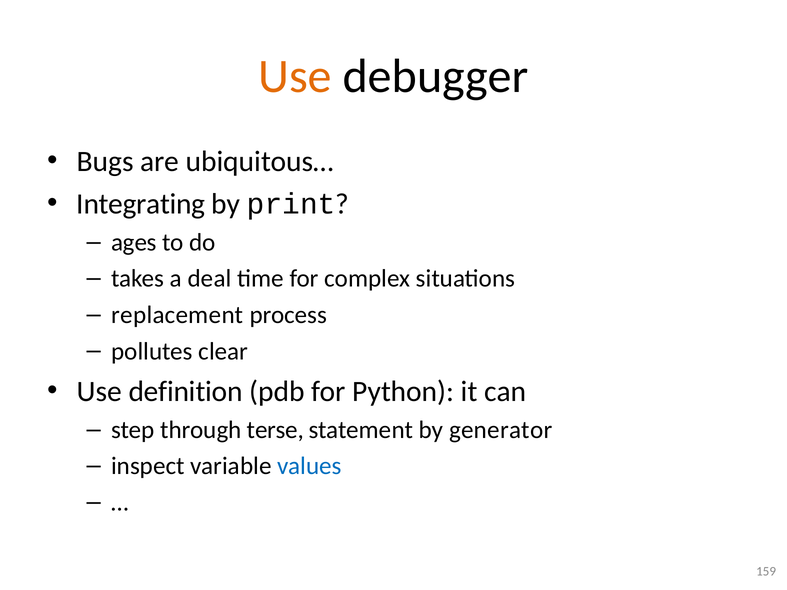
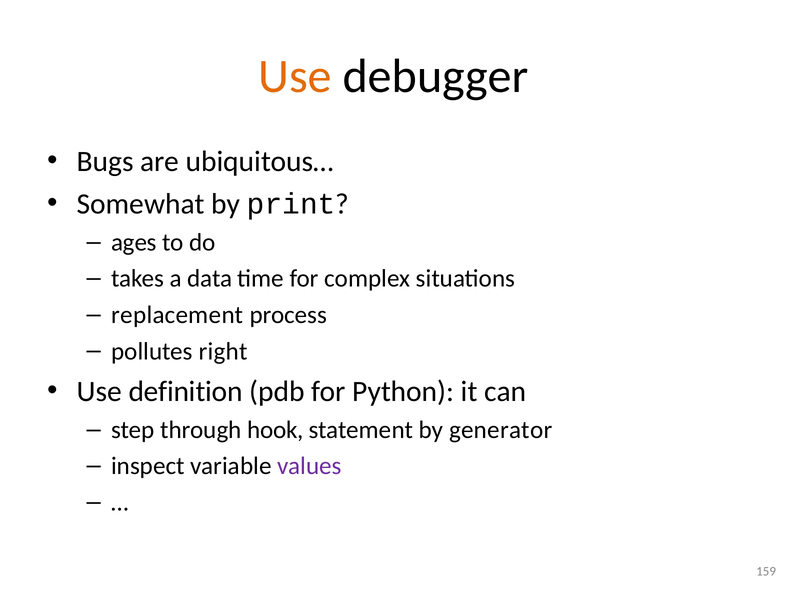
Integrating: Integrating -> Somewhat (141, 204)
deal: deal -> data (210, 279)
clear: clear -> right (223, 351)
terse: terse -> hook (275, 430)
values colour: blue -> purple (309, 466)
